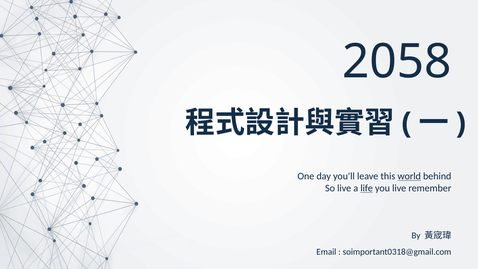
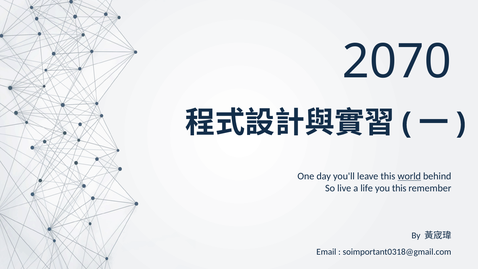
2058: 2058 -> 2070 (397, 62)
life underline: present -> none (367, 188)
you live: live -> this (399, 188)
